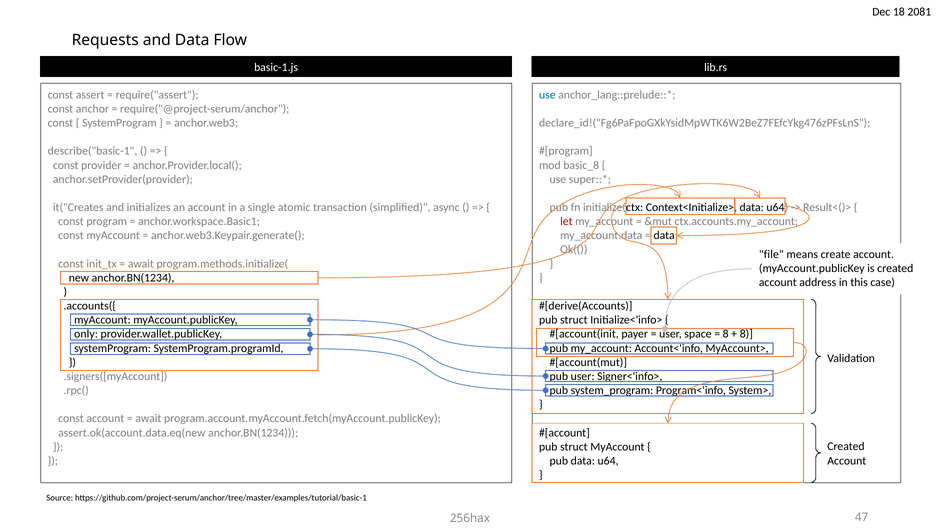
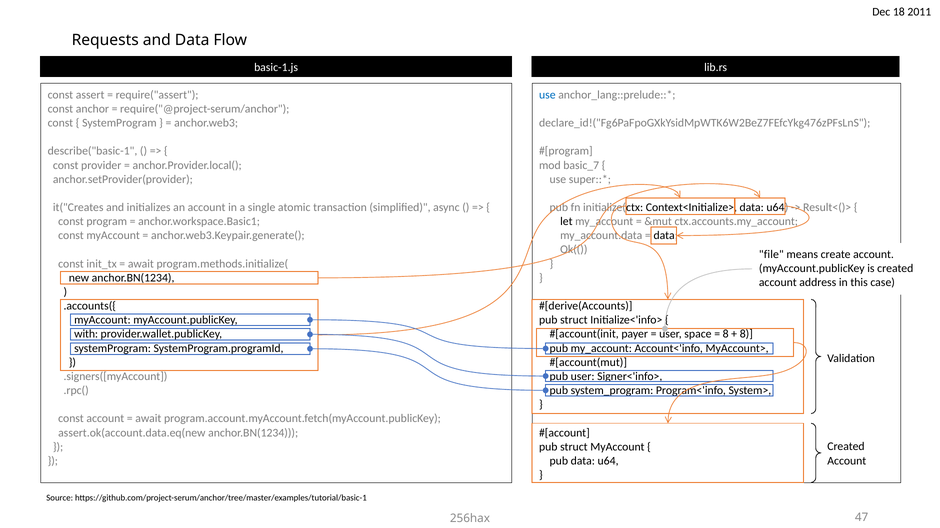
2081: 2081 -> 2011 (919, 12)
basic_8: basic_8 -> basic_7 (581, 165)
let colour: red -> black (566, 222)
only: only -> with (86, 335)
